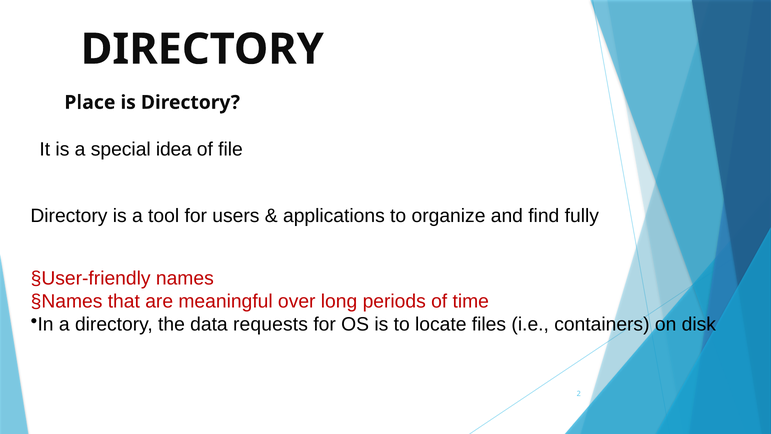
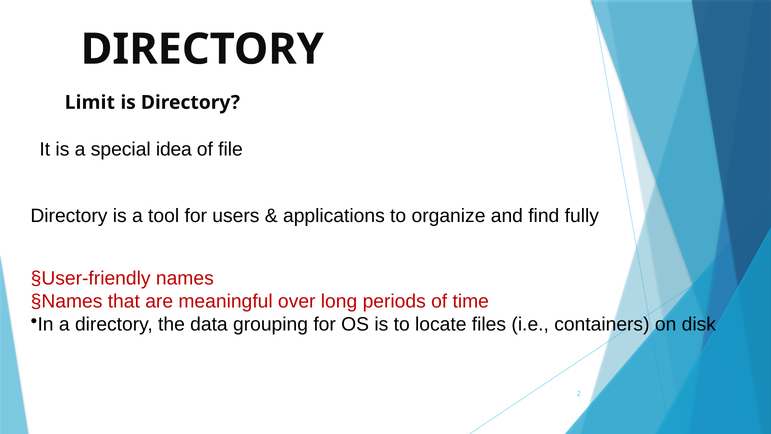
Place: Place -> Limit (90, 102)
requests: requests -> grouping (271, 324)
